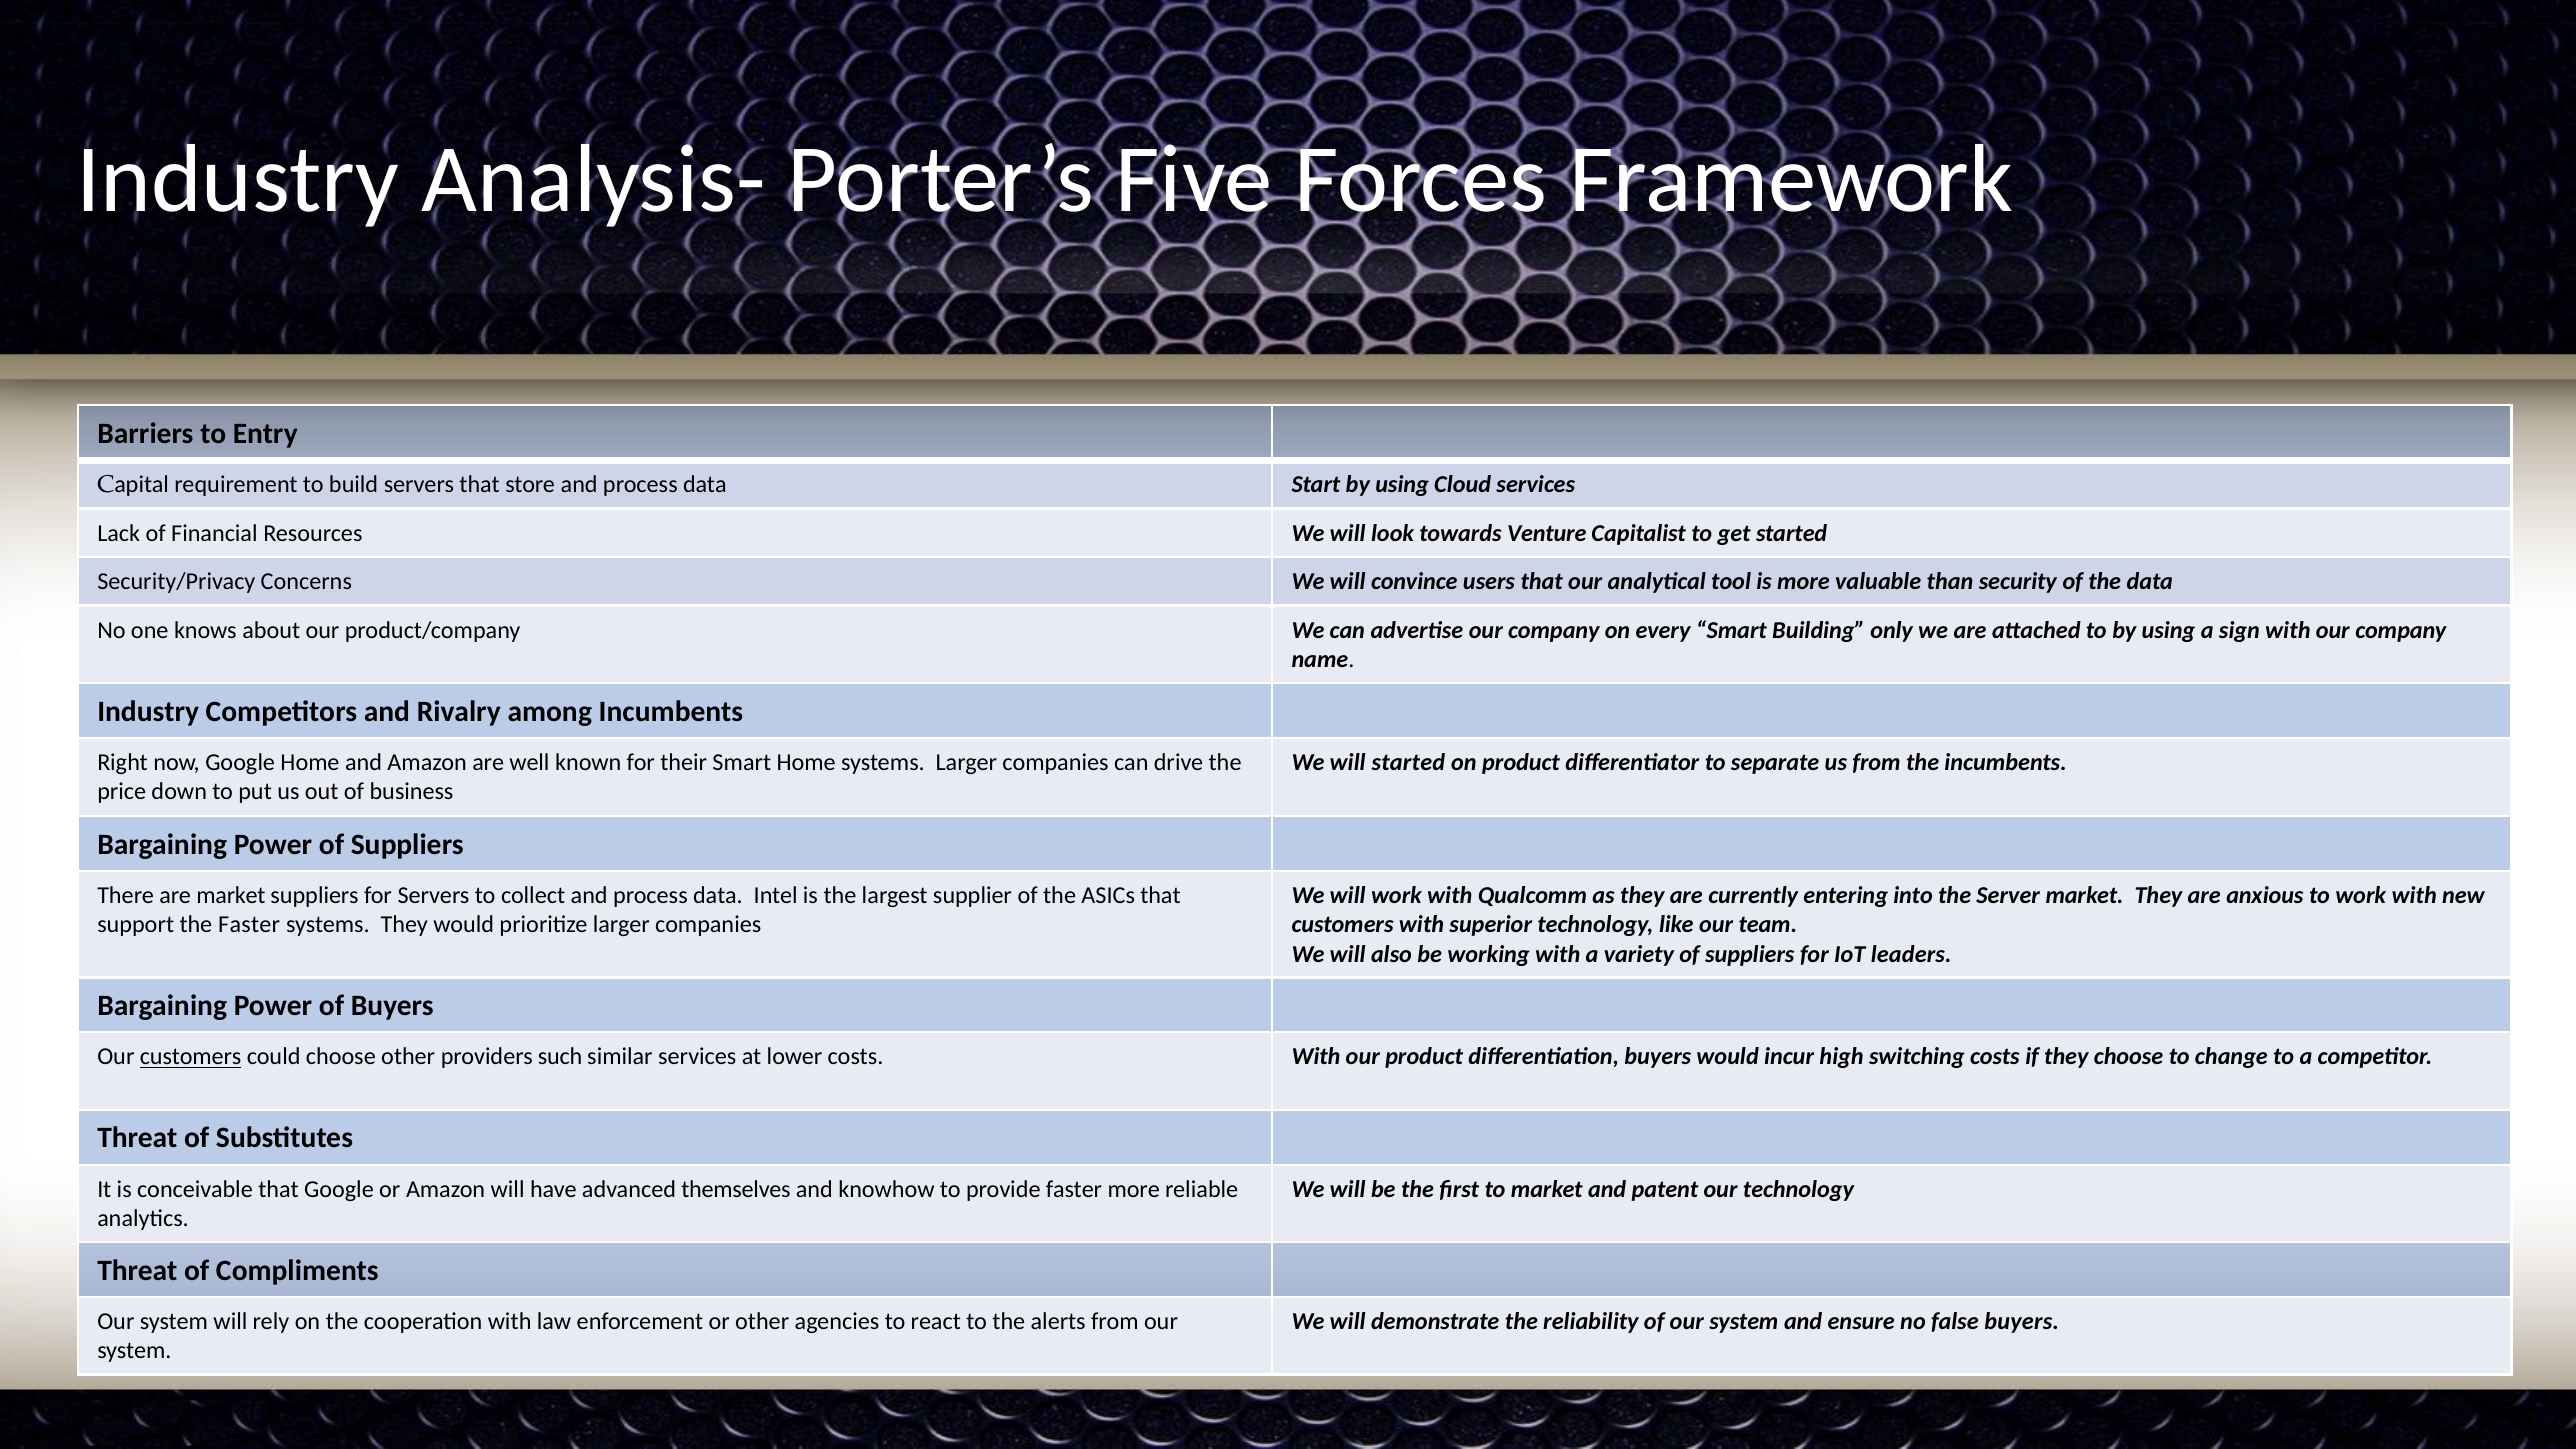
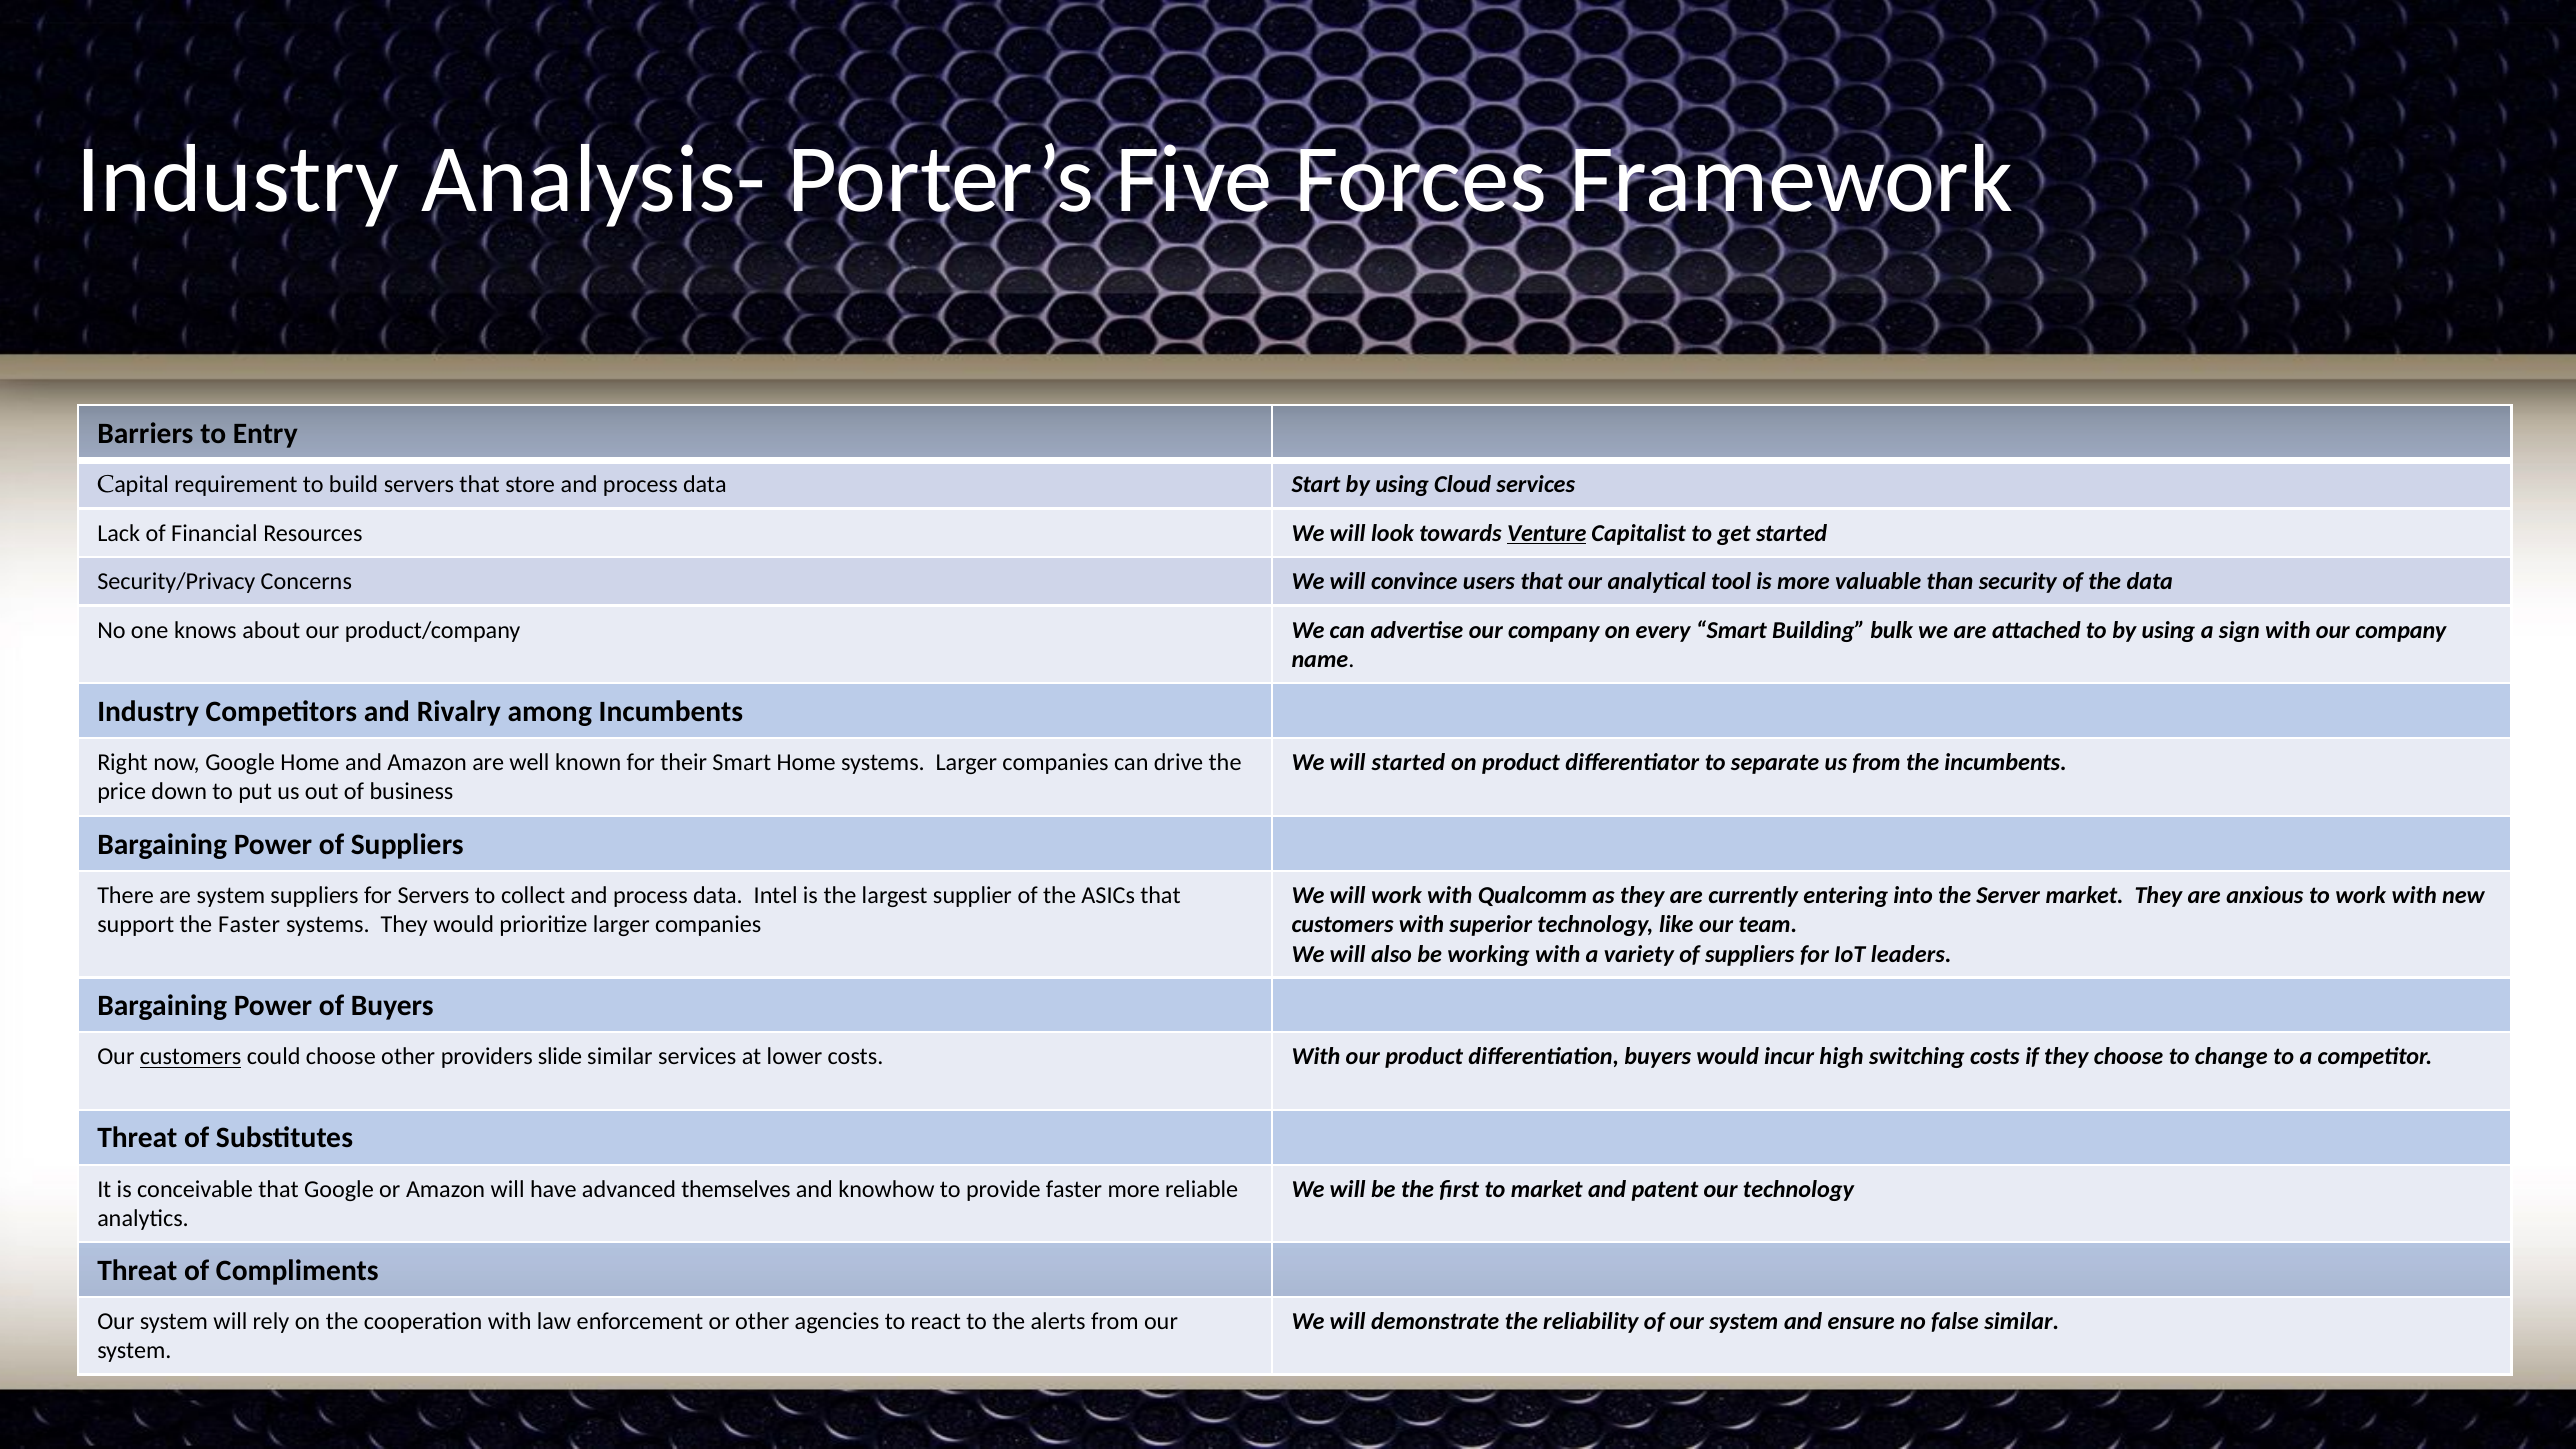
Venture underline: none -> present (1547, 533)
only: only -> bulk (1892, 630)
are market: market -> system (231, 895)
such: such -> slide (560, 1057)
false buyers: buyers -> similar (2022, 1322)
